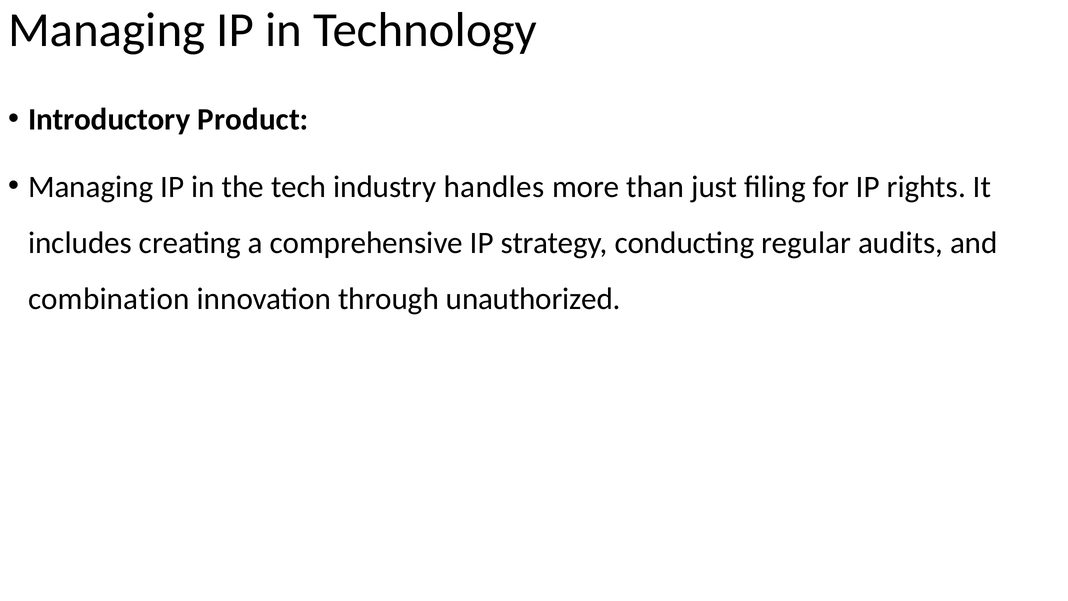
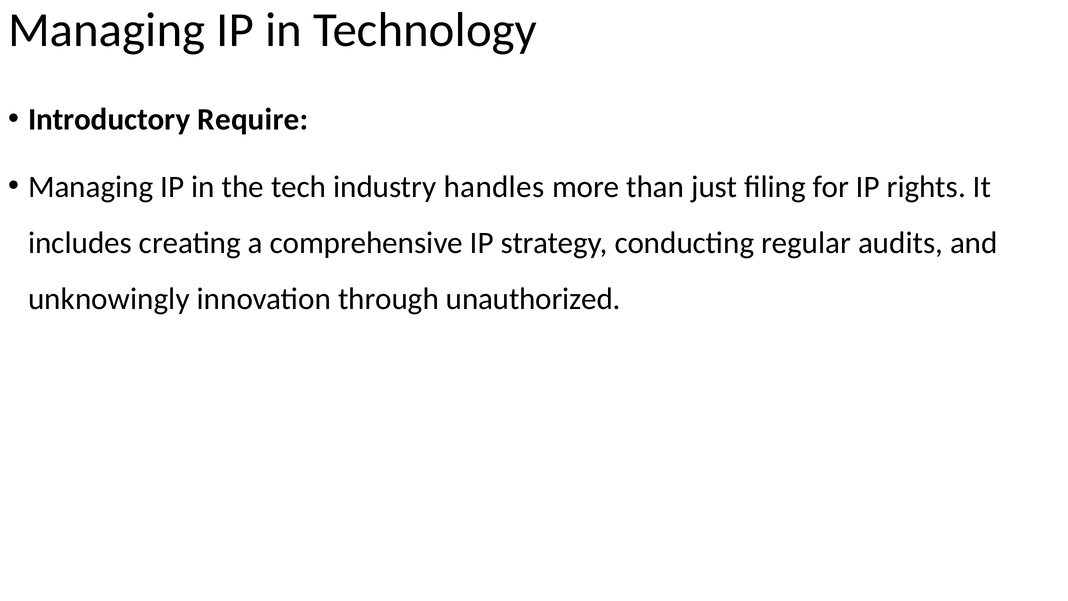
Product: Product -> Require (253, 120)
combination: combination -> unknowingly (109, 299)
